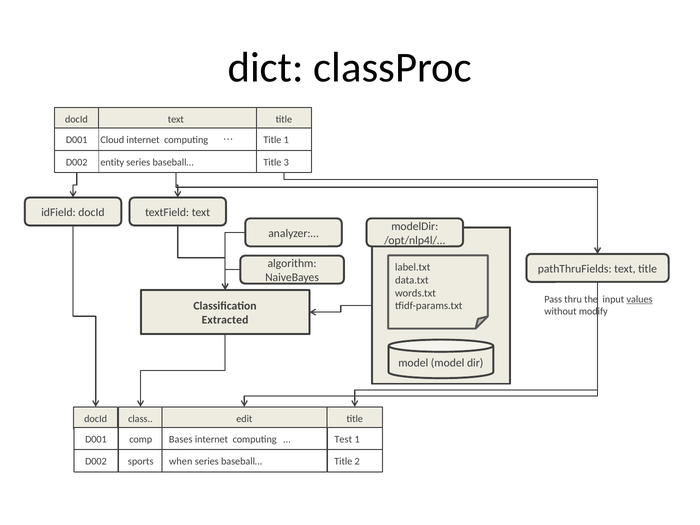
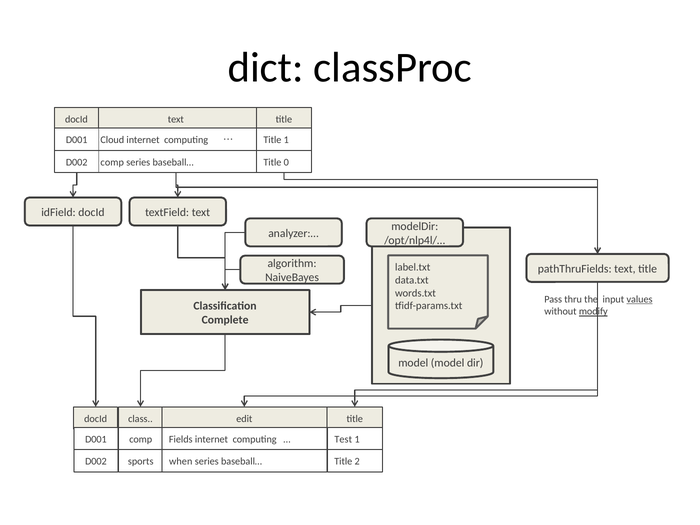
entity: entity -> comp (112, 162)
3: 3 -> 0 (286, 162)
modify underline: none -> present (593, 312)
Extracted: Extracted -> Complete (225, 320)
Bases: Bases -> Fields (181, 439)
